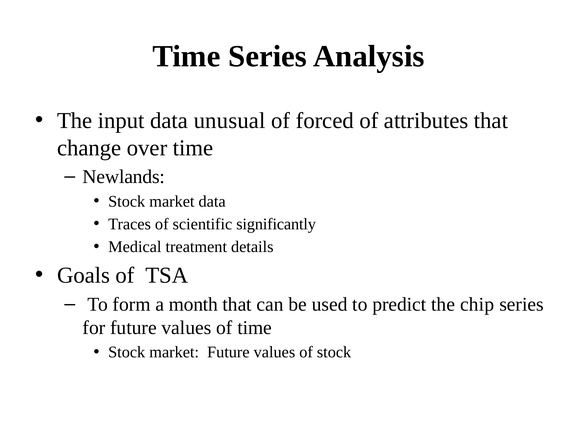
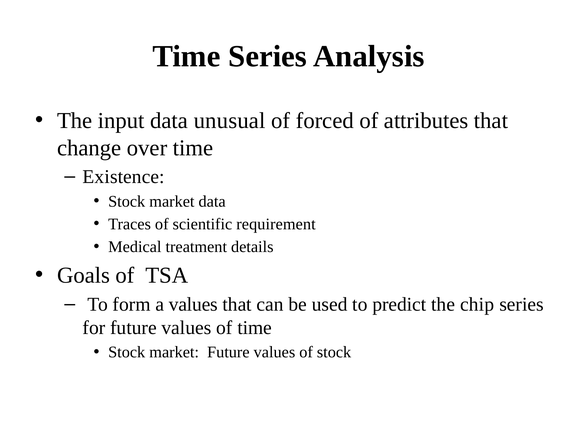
Newlands: Newlands -> Existence (124, 177)
significantly: significantly -> requirement (276, 224)
a month: month -> values (193, 304)
